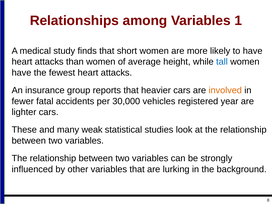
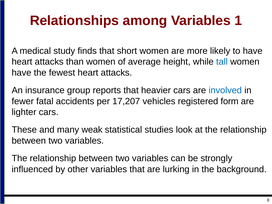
involved colour: orange -> blue (225, 90)
30,000: 30,000 -> 17,207 (126, 101)
year: year -> form (230, 101)
